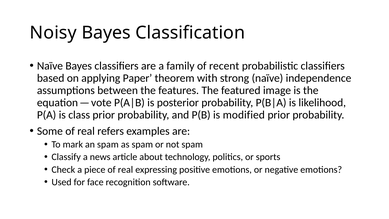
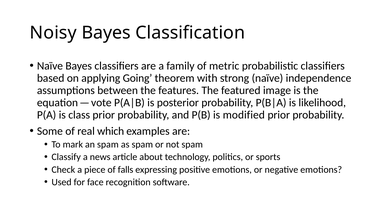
recent: recent -> metric (224, 66)
Paper: Paper -> Going (137, 78)
refers: refers -> which (111, 131)
piece of real: real -> falls (126, 169)
